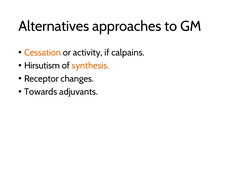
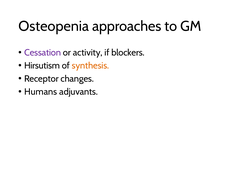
Alternatives: Alternatives -> Osteopenia (54, 26)
Cessation colour: orange -> purple (43, 53)
calpains: calpains -> blockers (128, 53)
Towards: Towards -> Humans (41, 92)
